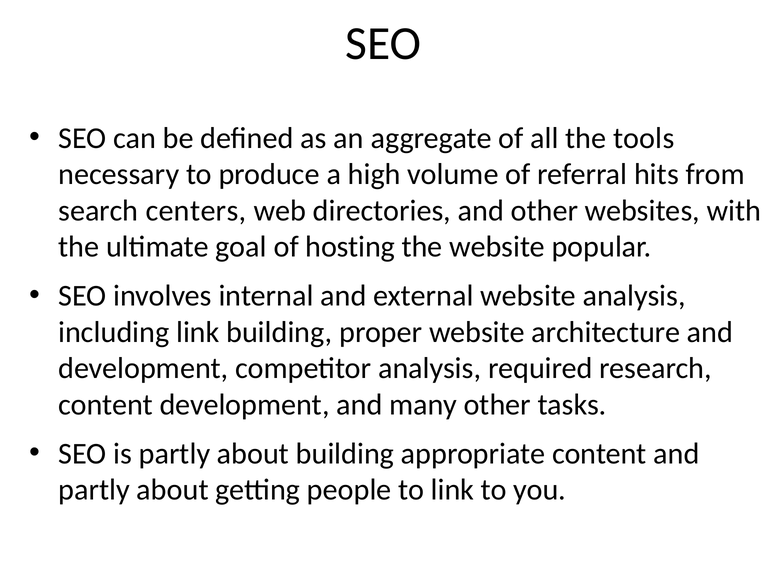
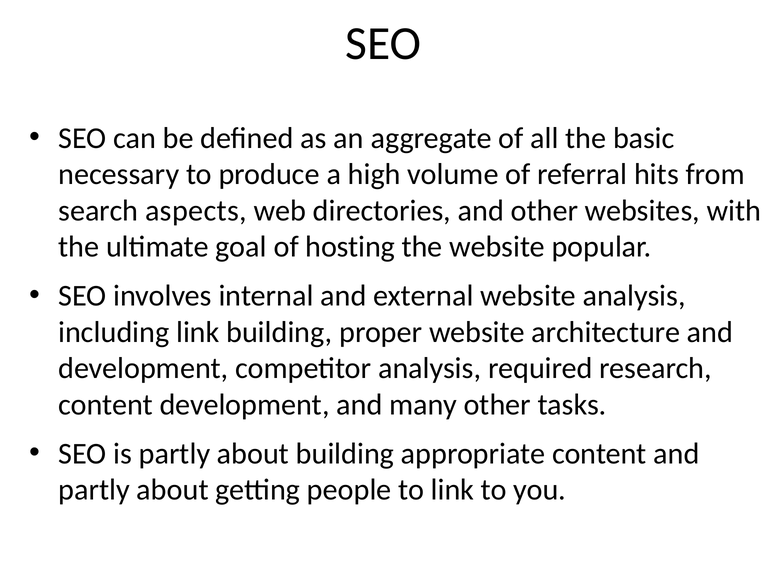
tools: tools -> basic (644, 138)
centers: centers -> aspects (196, 211)
